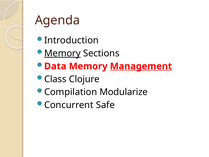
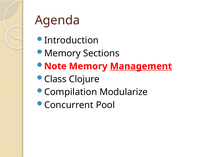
Memory underline: present -> none (62, 53)
Data: Data -> Note (55, 66)
Safe: Safe -> Pool (105, 105)
